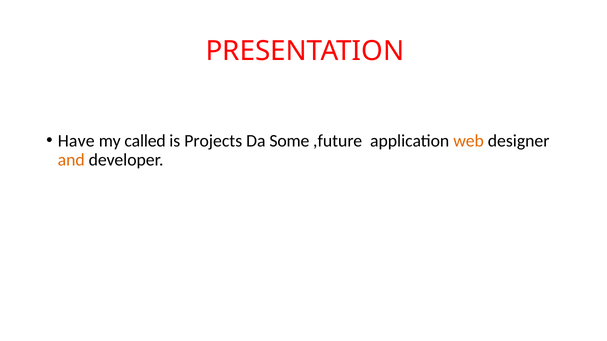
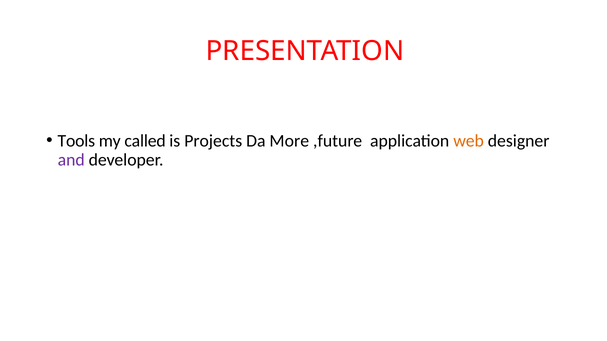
Have: Have -> Tools (76, 141)
Some: Some -> More (289, 141)
and colour: orange -> purple (71, 160)
